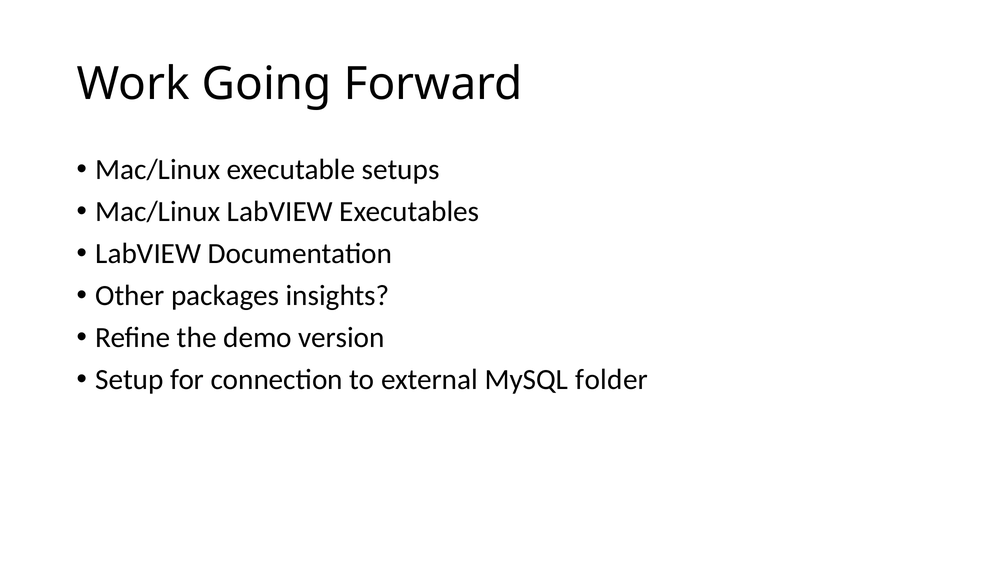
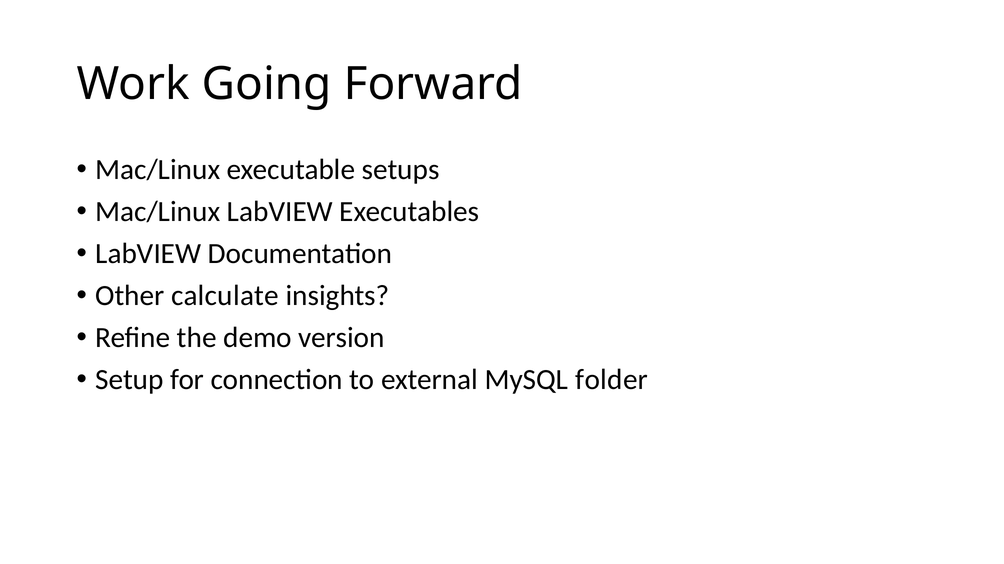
packages: packages -> calculate (225, 296)
